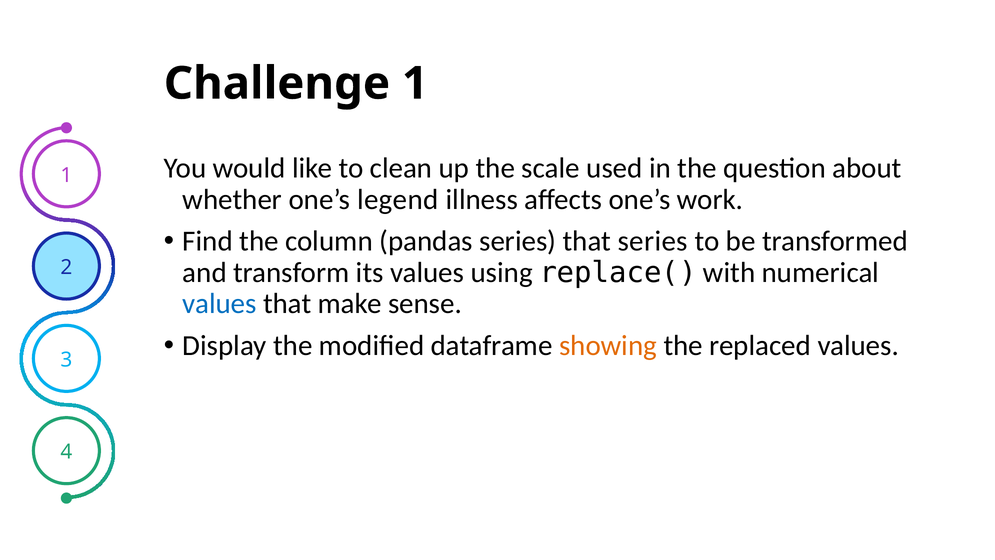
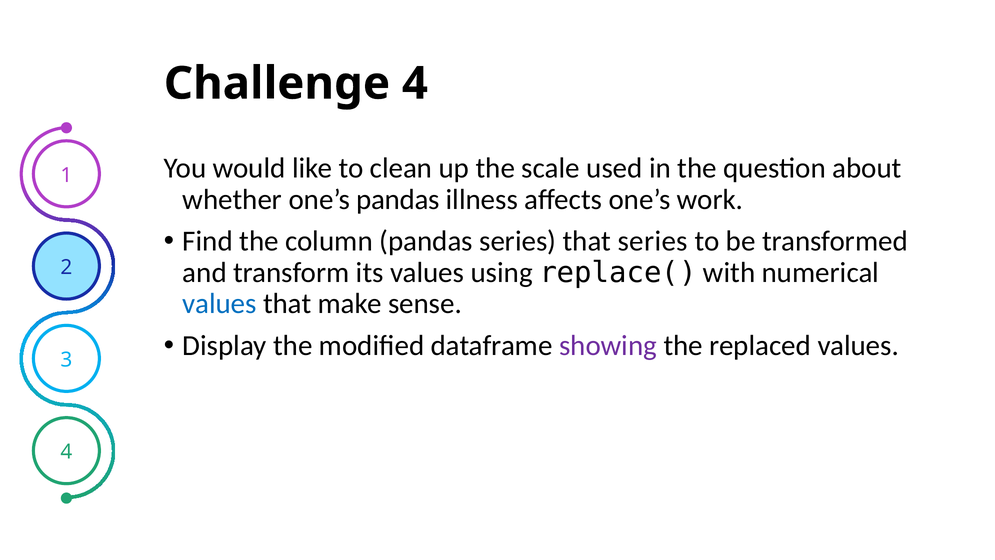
Challenge 1: 1 -> 4 (415, 84)
one’s legend: legend -> pandas (398, 199)
showing colour: orange -> purple (608, 345)
